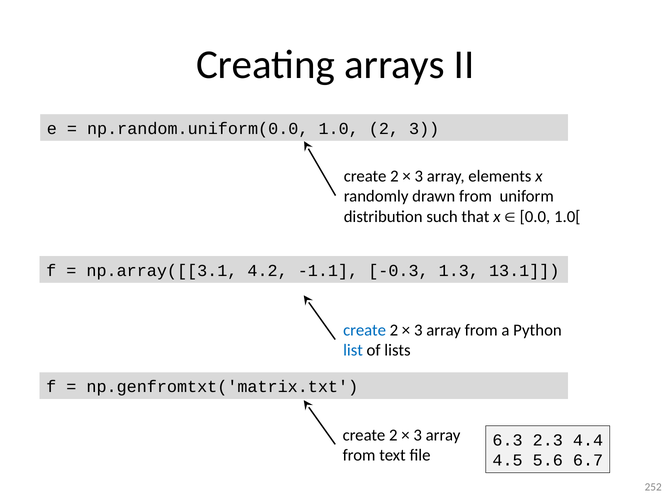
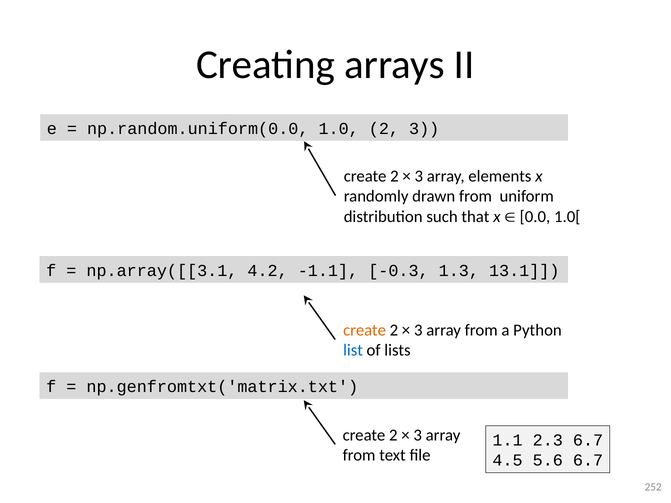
create colour: blue -> orange (365, 330)
6.3: 6.3 -> 1.1 (508, 441)
2.3 4.4: 4.4 -> 6.7 (588, 441)
